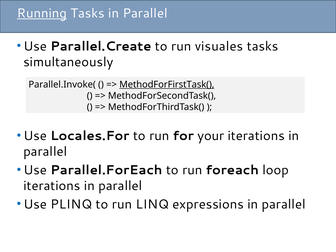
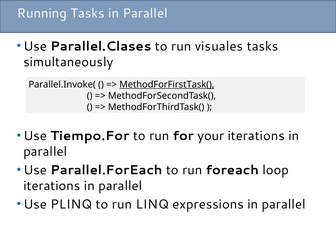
Running underline: present -> none (42, 13)
Parallel.Create: Parallel.Create -> Parallel.Clases (101, 46)
Locales.For: Locales.For -> Tiempo.For (90, 136)
